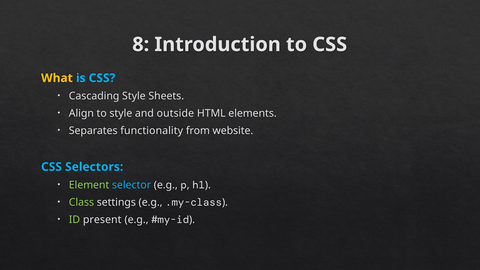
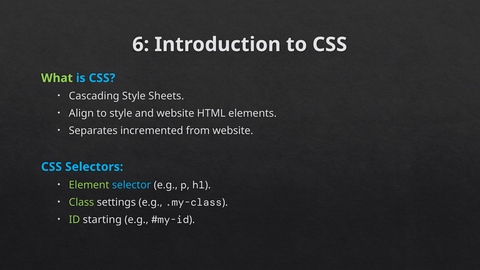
8: 8 -> 6 (141, 44)
What colour: yellow -> light green (57, 78)
and outside: outside -> website (175, 113)
functionality: functionality -> incremented (152, 131)
present: present -> starting (102, 220)
